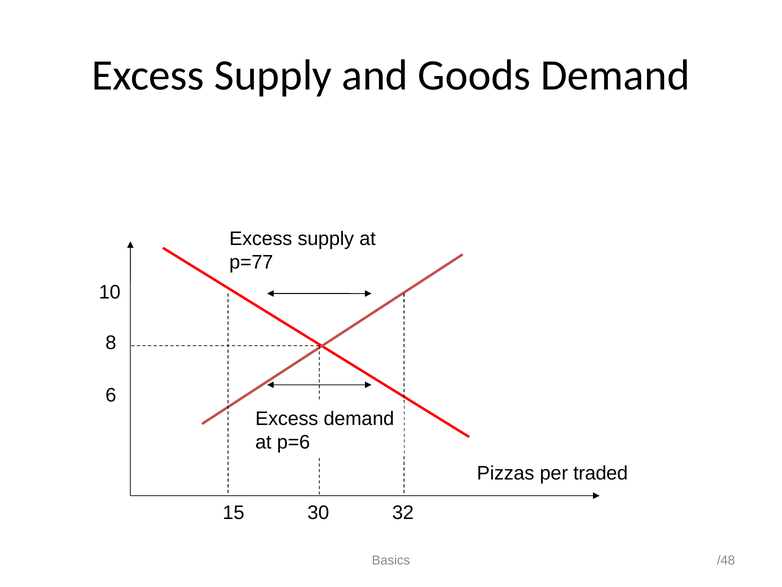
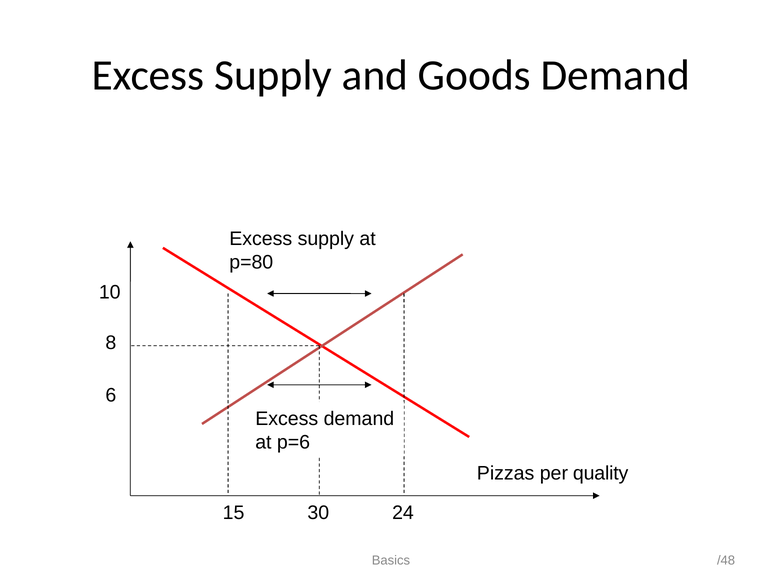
p=77: p=77 -> p=80 (251, 262)
traded: traded -> quality (601, 473)
32: 32 -> 24 (403, 512)
